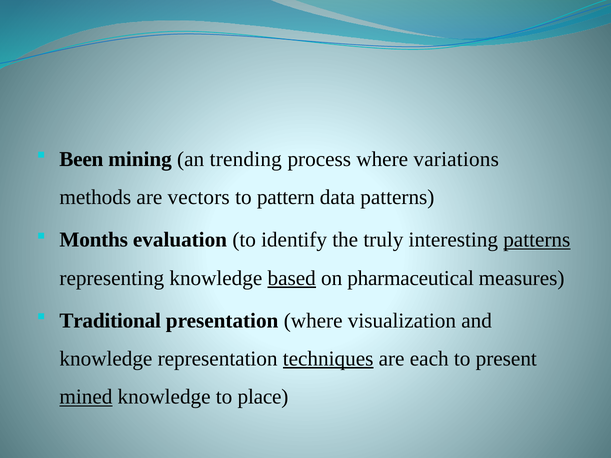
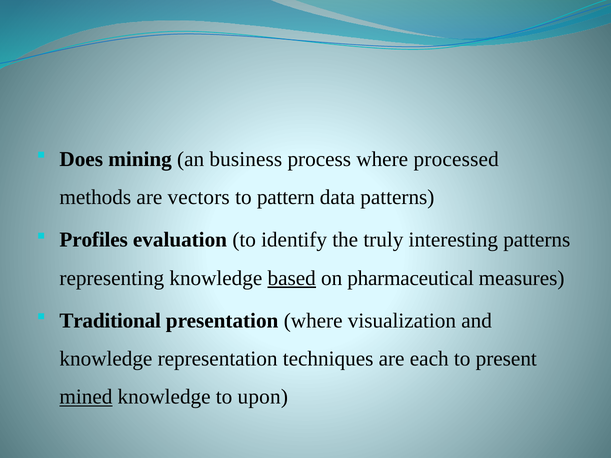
Been: Been -> Does (81, 159)
trending: trending -> business (246, 159)
variations: variations -> processed (456, 159)
Months: Months -> Profiles (94, 240)
patterns underline: present -> none (537, 240)
techniques underline: present -> none (328, 359)
place: place -> upon (263, 397)
